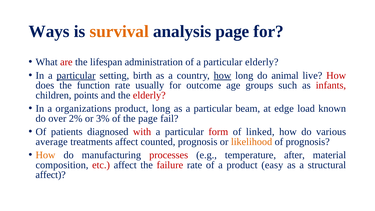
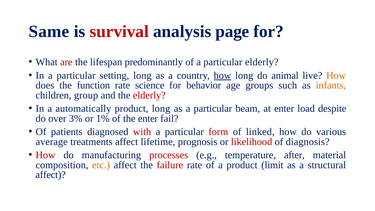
Ways: Ways -> Same (49, 32)
survival colour: orange -> red (119, 32)
administration: administration -> predominantly (154, 62)
particular underline: present -> none (76, 75)
setting birth: birth -> long (142, 75)
How colour: red -> orange (336, 75)
usually: usually -> science (150, 85)
outcome: outcome -> behavior (204, 85)
infants colour: red -> orange (331, 85)
points: points -> group (86, 95)
organizations: organizations -> automatically (83, 109)
at edge: edge -> enter (284, 109)
known: known -> despite (332, 109)
2%: 2% -> 3% (76, 118)
3%: 3% -> 1% (103, 118)
the page: page -> enter (148, 118)
counted: counted -> lifetime (158, 142)
likelihood colour: orange -> red (252, 142)
of prognosis: prognosis -> diagnosis (308, 142)
How colour: orange -> red (45, 155)
etc colour: red -> orange (101, 165)
easy: easy -> limit (272, 165)
